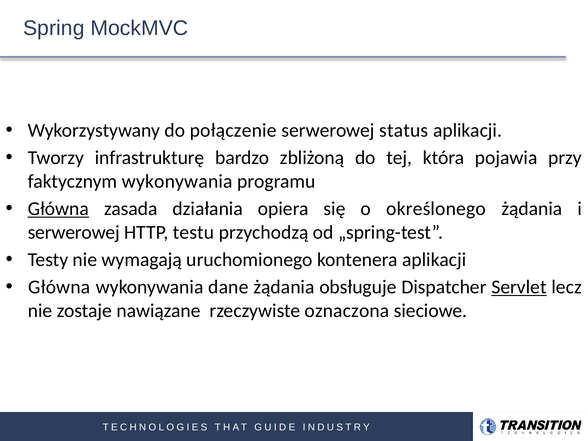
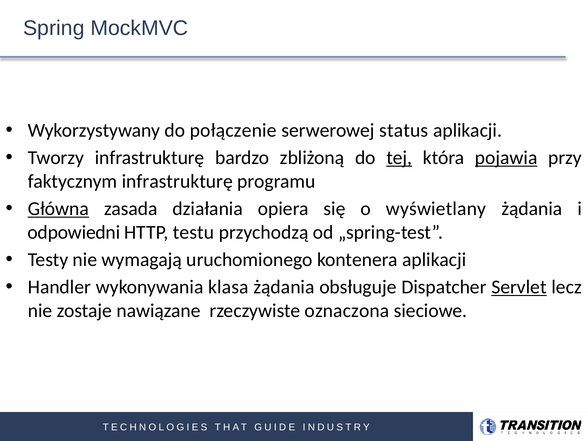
tej underline: none -> present (399, 158)
pojawia underline: none -> present (506, 158)
faktycznym wykonywania: wykonywania -> infrastrukturę (177, 181)
określonego: określonego -> wyświetlany (436, 209)
serwerowej: serwerowej -> odpowiedni (74, 232)
Główna: Główna -> Handler (59, 287)
dane: dane -> klasa (228, 287)
